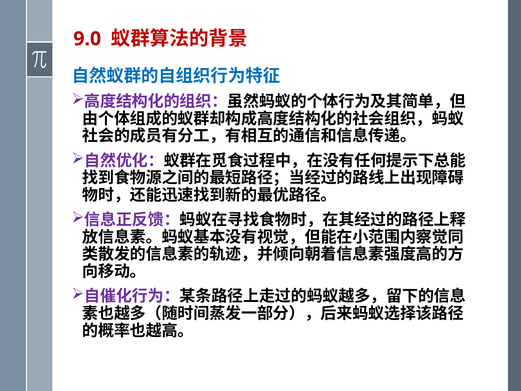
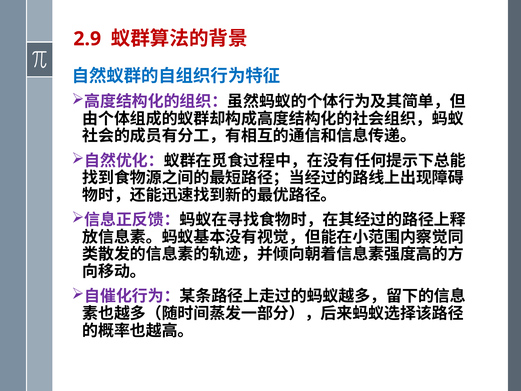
9.0: 9.0 -> 2.9 (87, 39)
